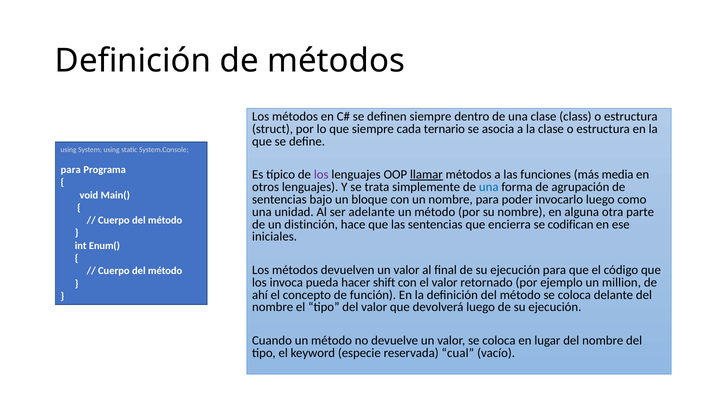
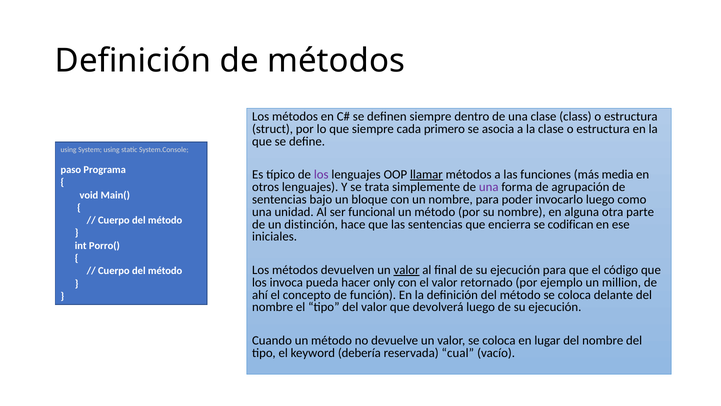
ternario: ternario -> primero (444, 129)
para: para -> paso (71, 170)
una colour: blue -> purple (489, 187)
adelante: adelante -> funcional (372, 212)
Enum(: Enum( -> Porro( (104, 245)
valor underline: none -> present (407, 270)
shift: shift -> only (384, 282)
especie: especie -> debería (359, 353)
